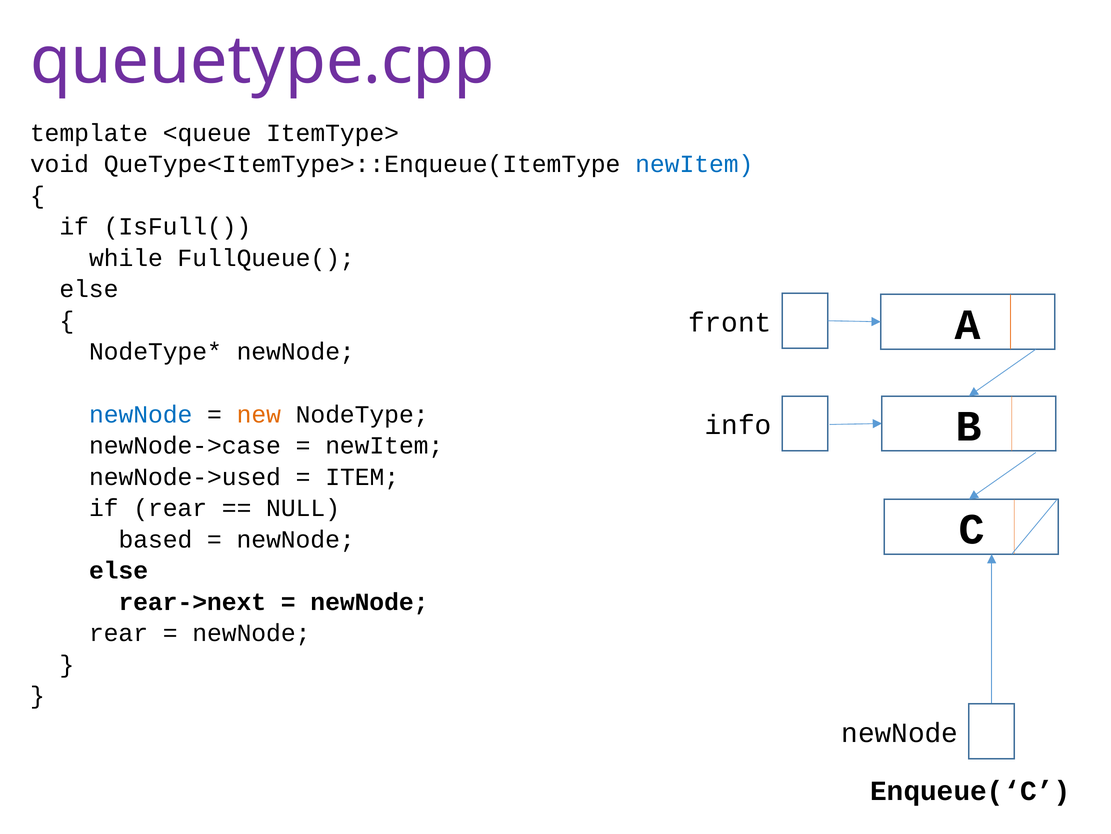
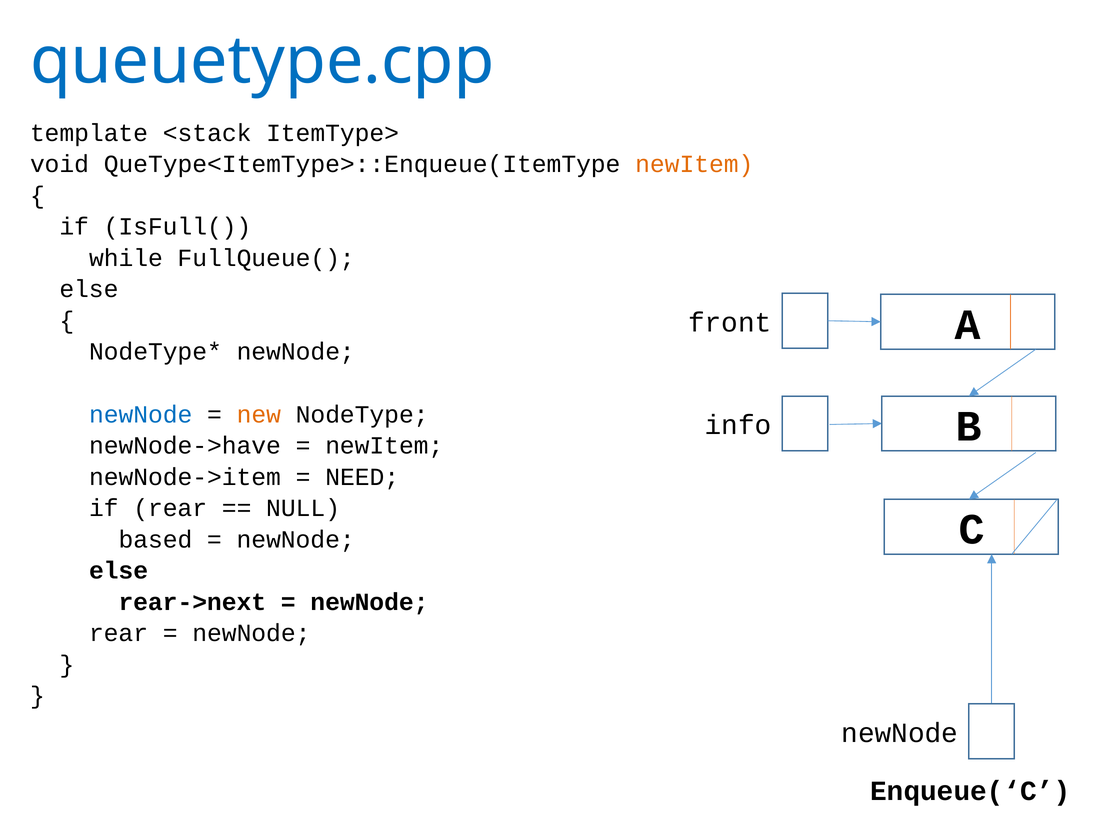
queuetype.cpp colour: purple -> blue (262, 61)
<queue: <queue -> <stack (207, 133)
newItem colour: blue -> orange (694, 164)
newNode->case: newNode->case -> newNode->have (185, 445)
newNode->used: newNode->used -> newNode->item (185, 476)
ITEM: ITEM -> NEED (362, 476)
